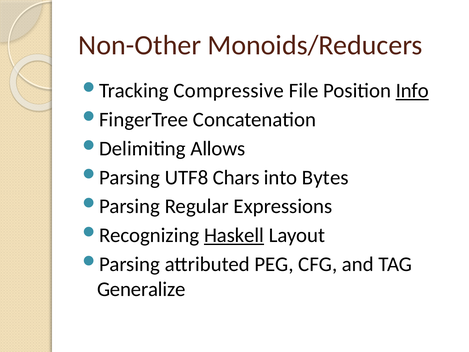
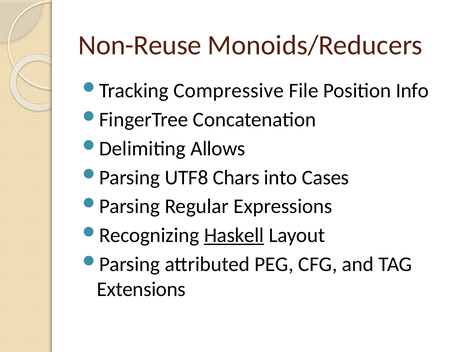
Non-Other: Non-Other -> Non-Reuse (140, 45)
Info underline: present -> none (412, 91)
Bytes: Bytes -> Cases (325, 177)
Generalize: Generalize -> Extensions (141, 289)
